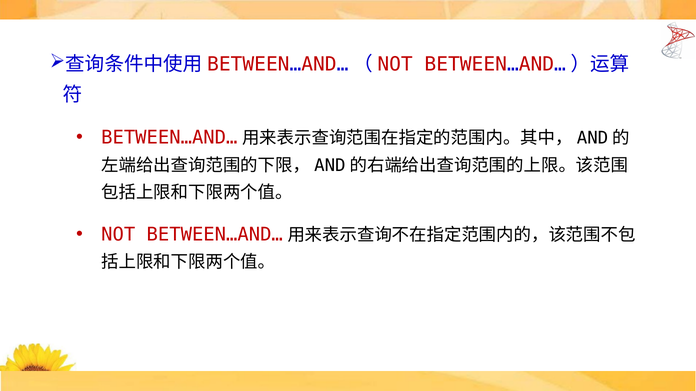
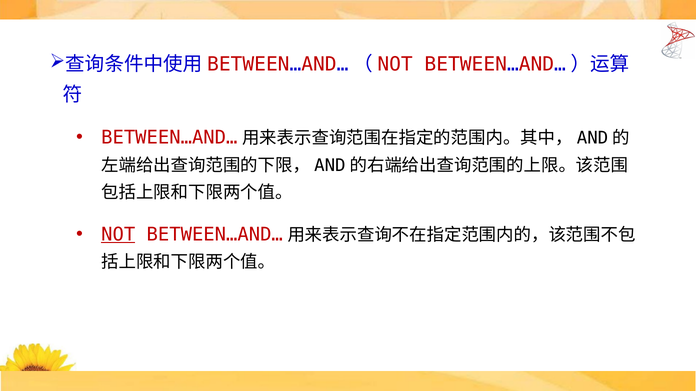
NOT underline: none -> present (118, 235)
